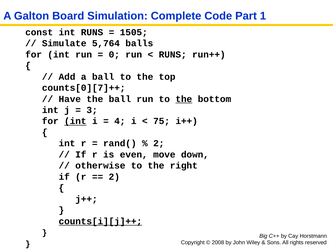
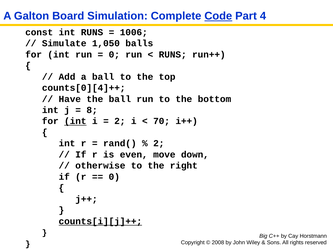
Code underline: none -> present (218, 16)
1: 1 -> 4 (263, 16)
1505: 1505 -> 1006 (134, 32)
5,764: 5,764 -> 1,050 (106, 43)
counts[0][7]++: counts[0][7]++ -> counts[0][4]++ (84, 88)
the underline: present -> none (184, 99)
3: 3 -> 8 (92, 110)
4: 4 -> 2 (120, 121)
75: 75 -> 70 (162, 121)
2: 2 -> 0 (114, 177)
